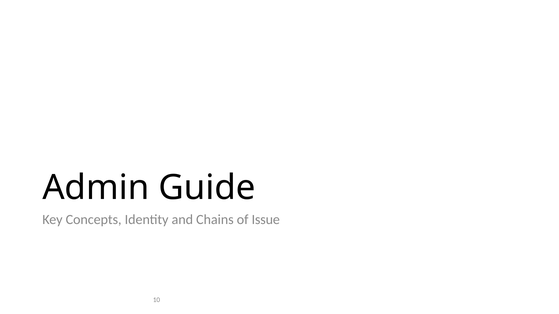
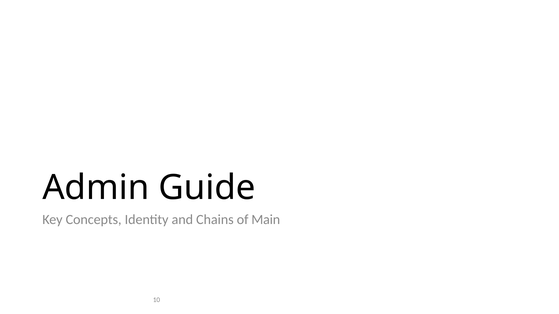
Issue: Issue -> Main (266, 220)
